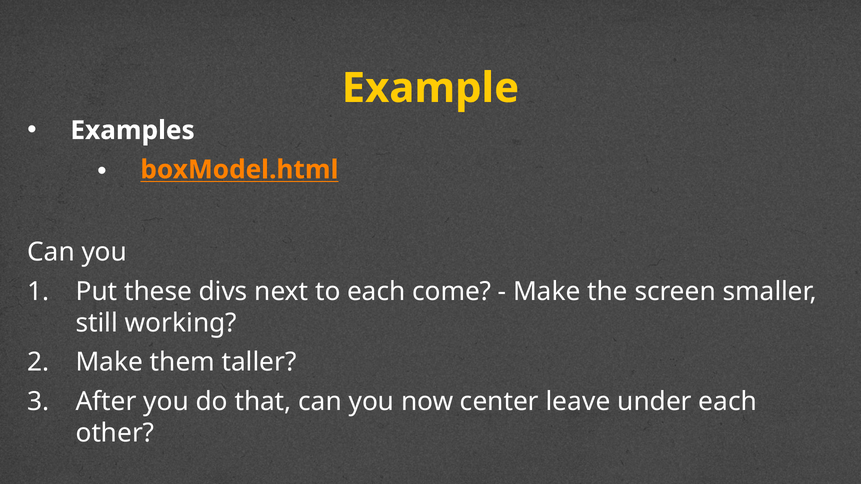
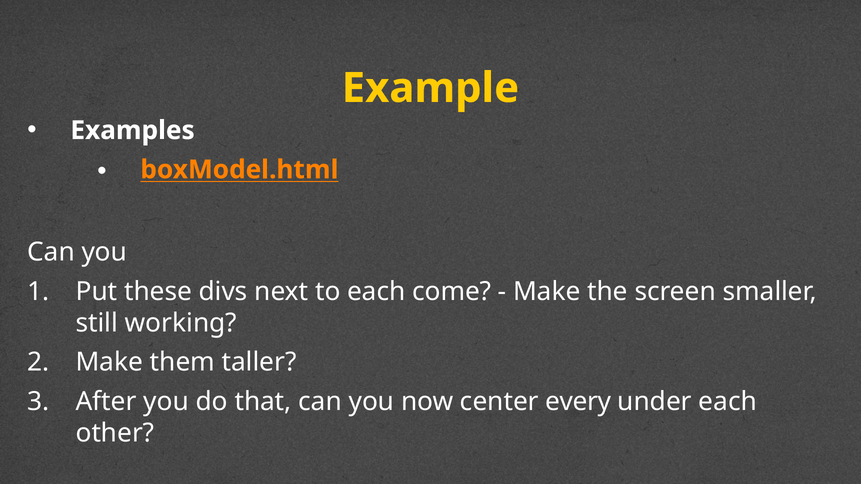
leave: leave -> every (578, 402)
